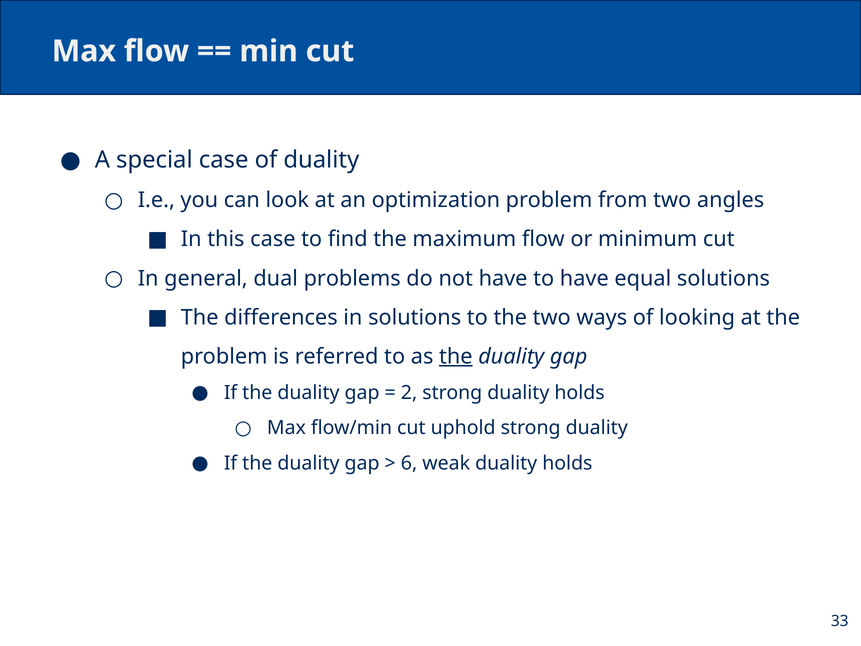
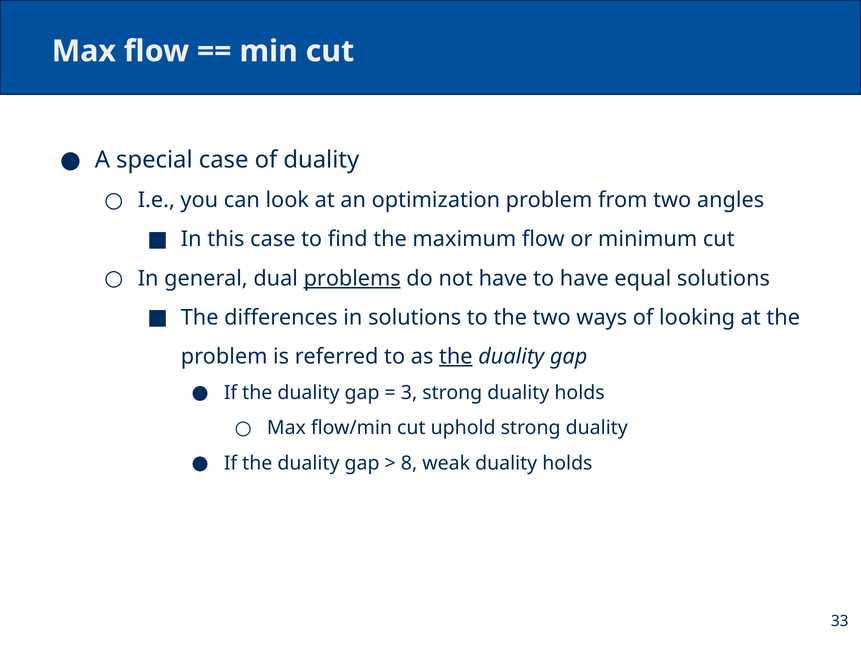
problems underline: none -> present (352, 278)
2: 2 -> 3 (409, 393)
6: 6 -> 8 (409, 463)
